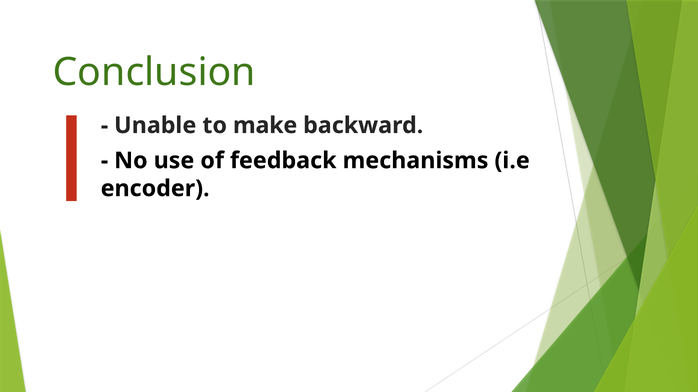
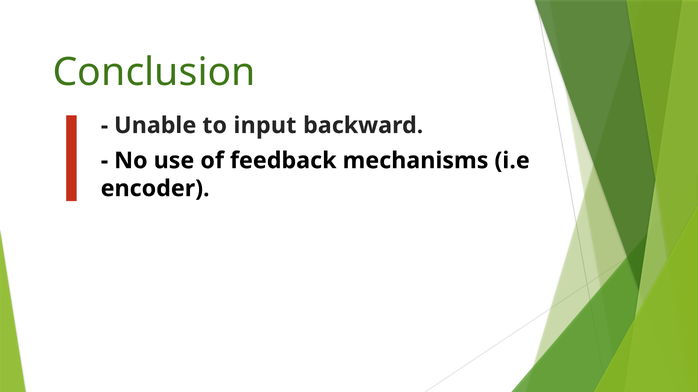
make: make -> input (265, 126)
